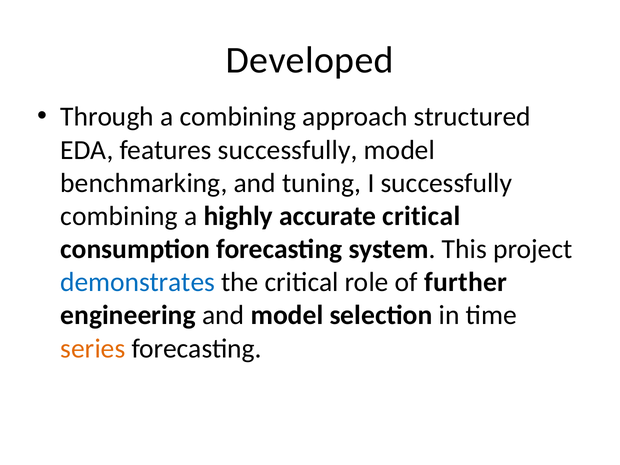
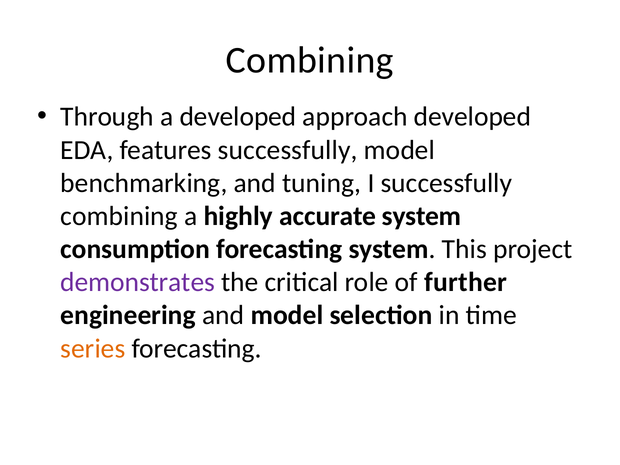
Developed: Developed -> Combining (310, 60)
a combining: combining -> developed (238, 117)
approach structured: structured -> developed (472, 117)
accurate critical: critical -> system (422, 216)
demonstrates colour: blue -> purple (138, 282)
